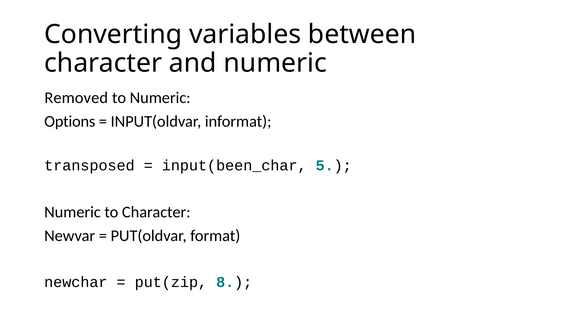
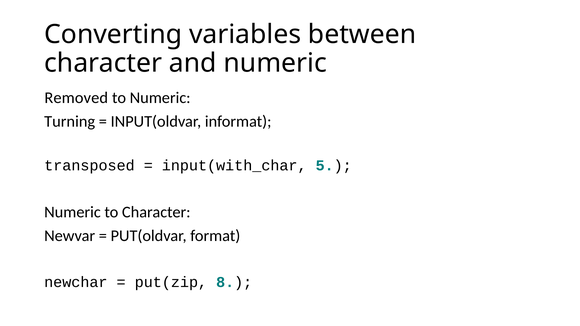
Options: Options -> Turning (70, 121)
input(been_char: input(been_char -> input(with_char (234, 165)
